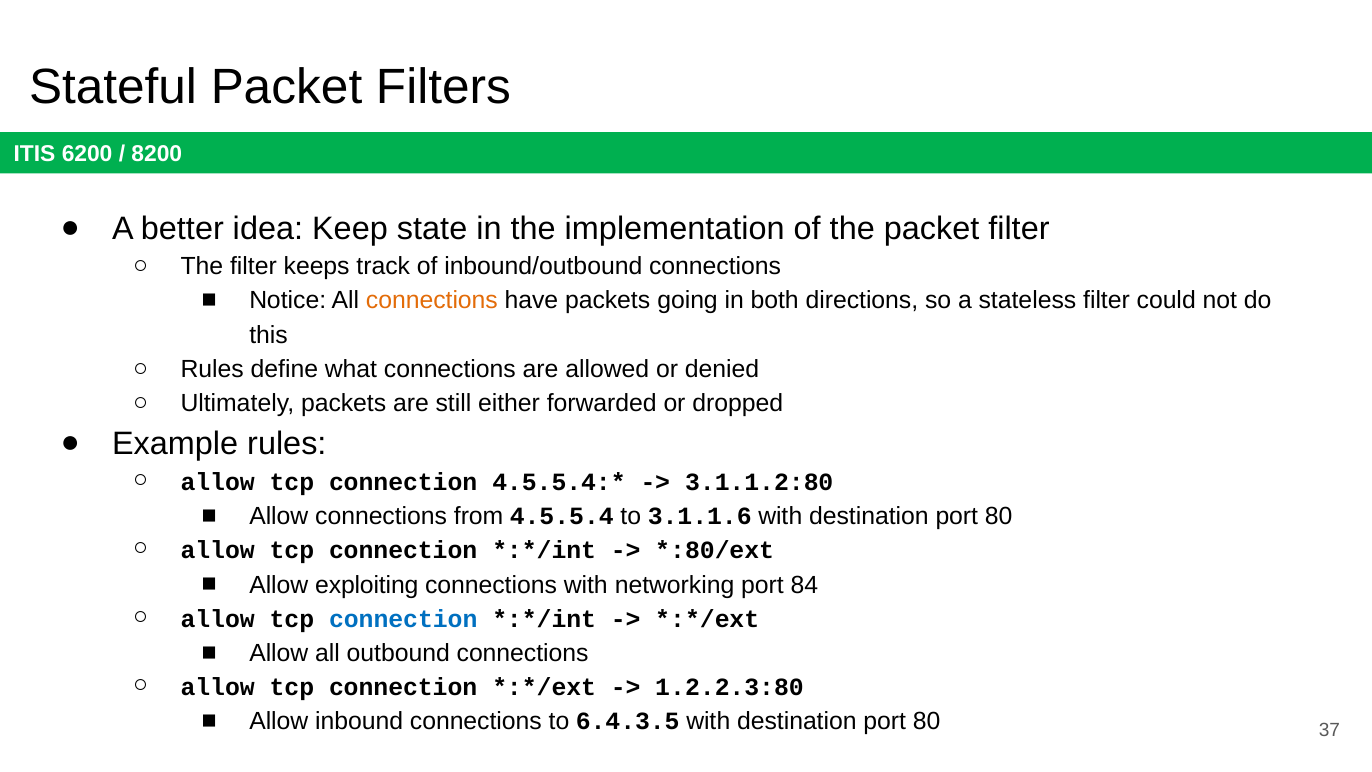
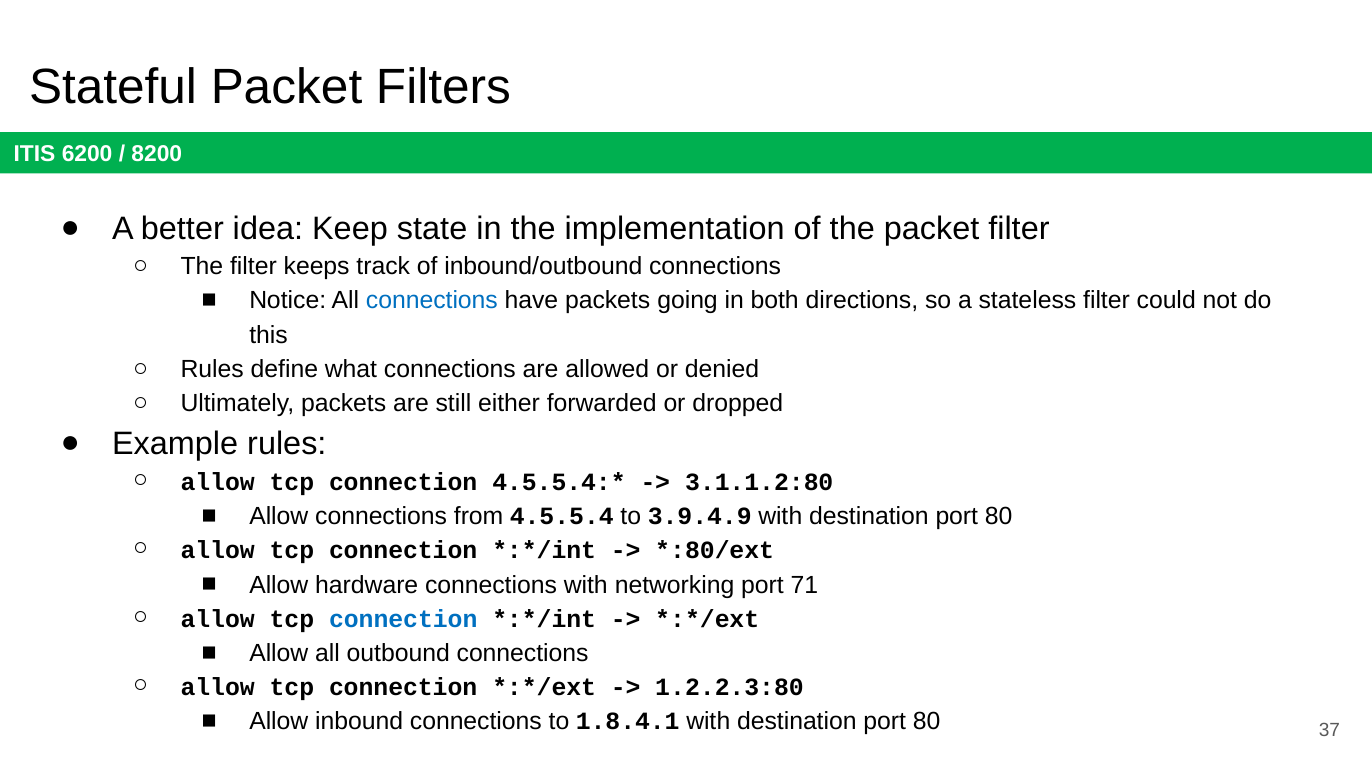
connections colour: orange -> blue (432, 301)
3.1.1.6: 3.1.1.6 -> 3.9.4.9 (700, 516)
exploiting: exploiting -> hardware (367, 585)
84: 84 -> 71 (804, 585)
6.4.3.5: 6.4.3.5 -> 1.8.4.1 (628, 721)
